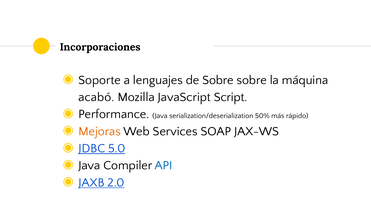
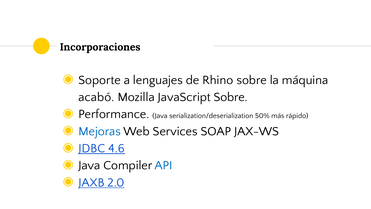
de Sobre: Sobre -> Rhino (218, 80)
JavaScript Script: Script -> Sobre (231, 97)
Mejoras colour: orange -> blue (100, 131)
5.0: 5.0 -> 4.6 (117, 148)
